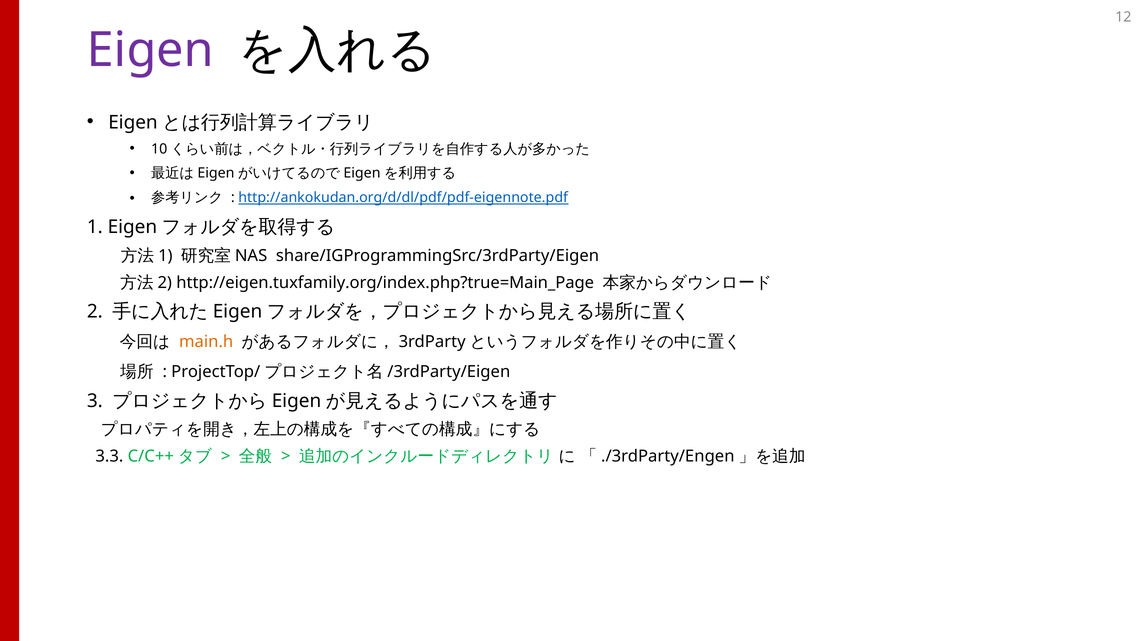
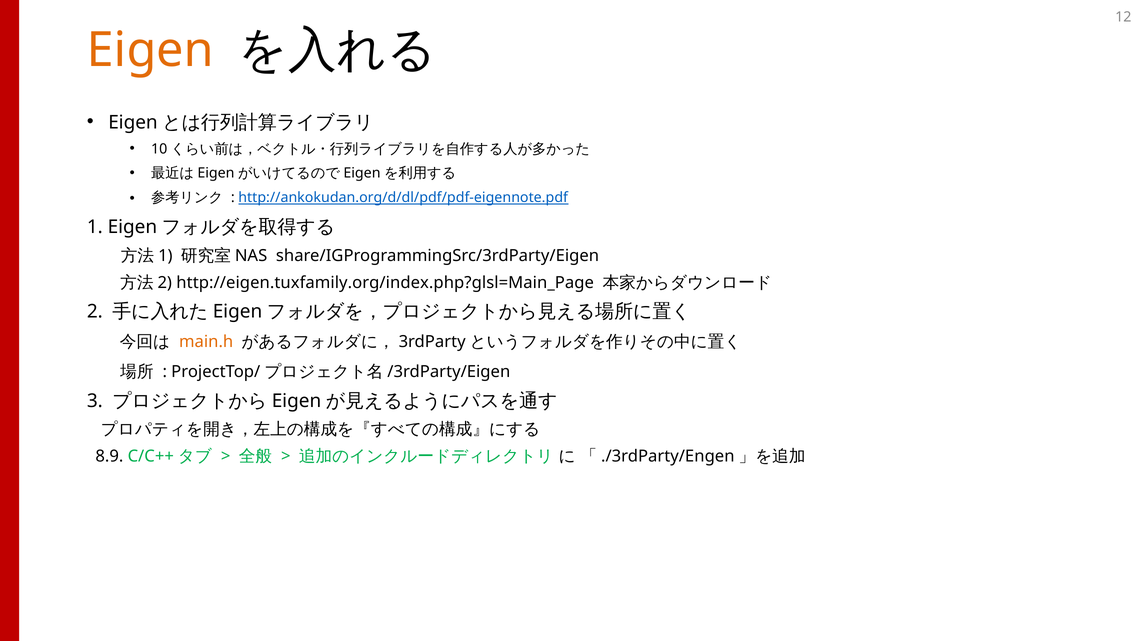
Eigen colour: purple -> orange (150, 50)
http://eigen.tuxfamily.org/index.php?true=Main_Page: http://eigen.tuxfamily.org/index.php?true=Main_Page -> http://eigen.tuxfamily.org/index.php?glsl=Main_Page (385, 283)
3.3: 3.3 -> 8.9 (109, 457)
